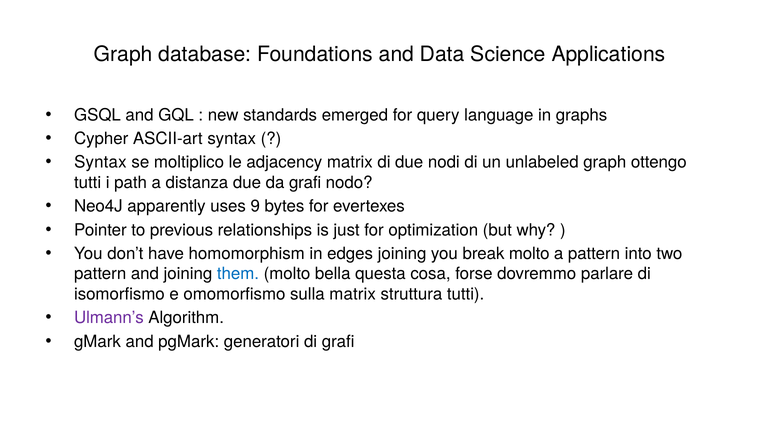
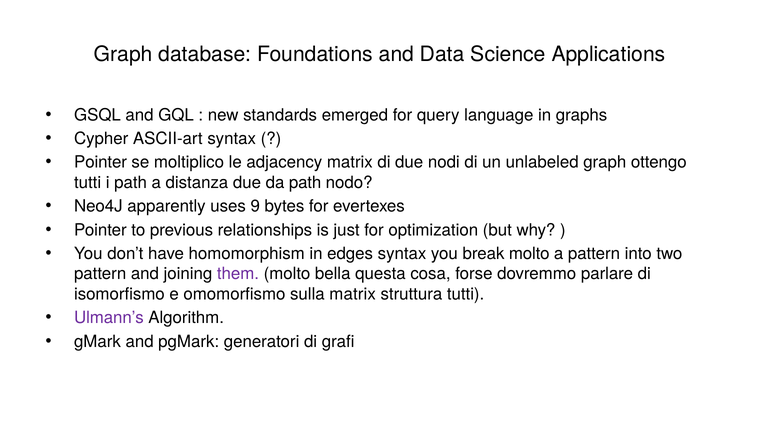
Syntax: Syntax -> Pointer (101, 162)
da grafi: grafi -> path (305, 182)
edges joining: joining -> syntax (402, 253)
them colour: blue -> purple (238, 274)
